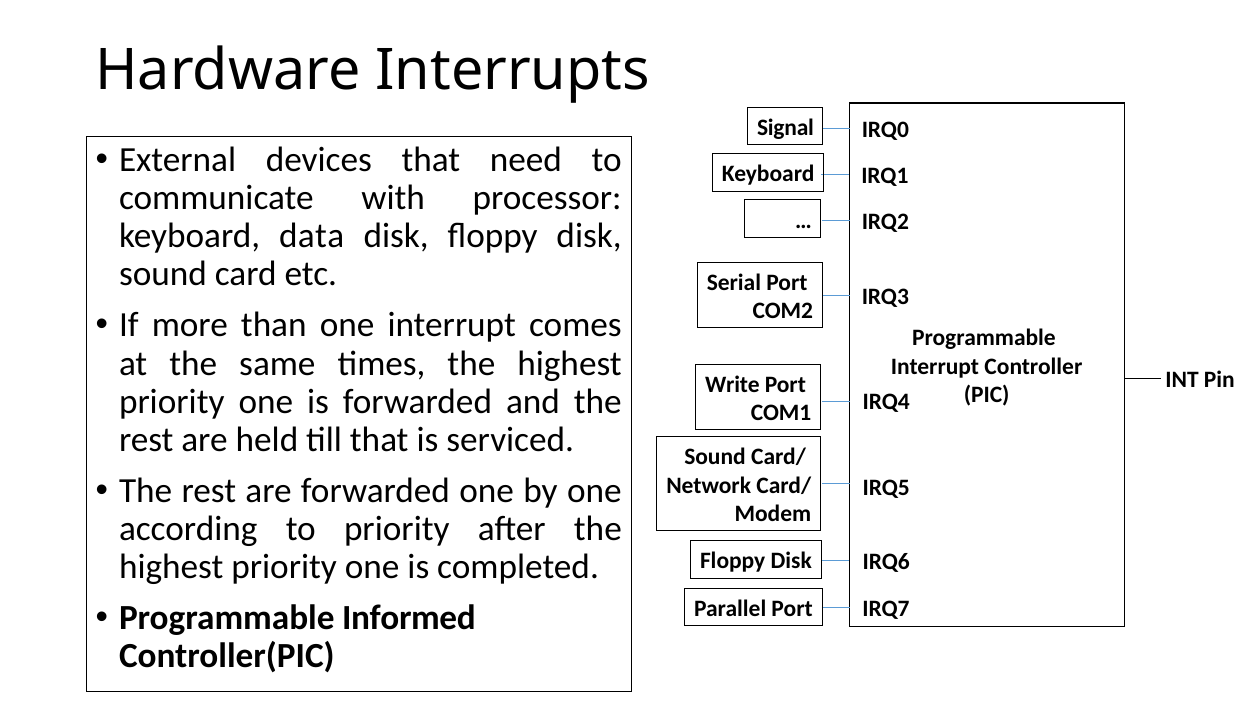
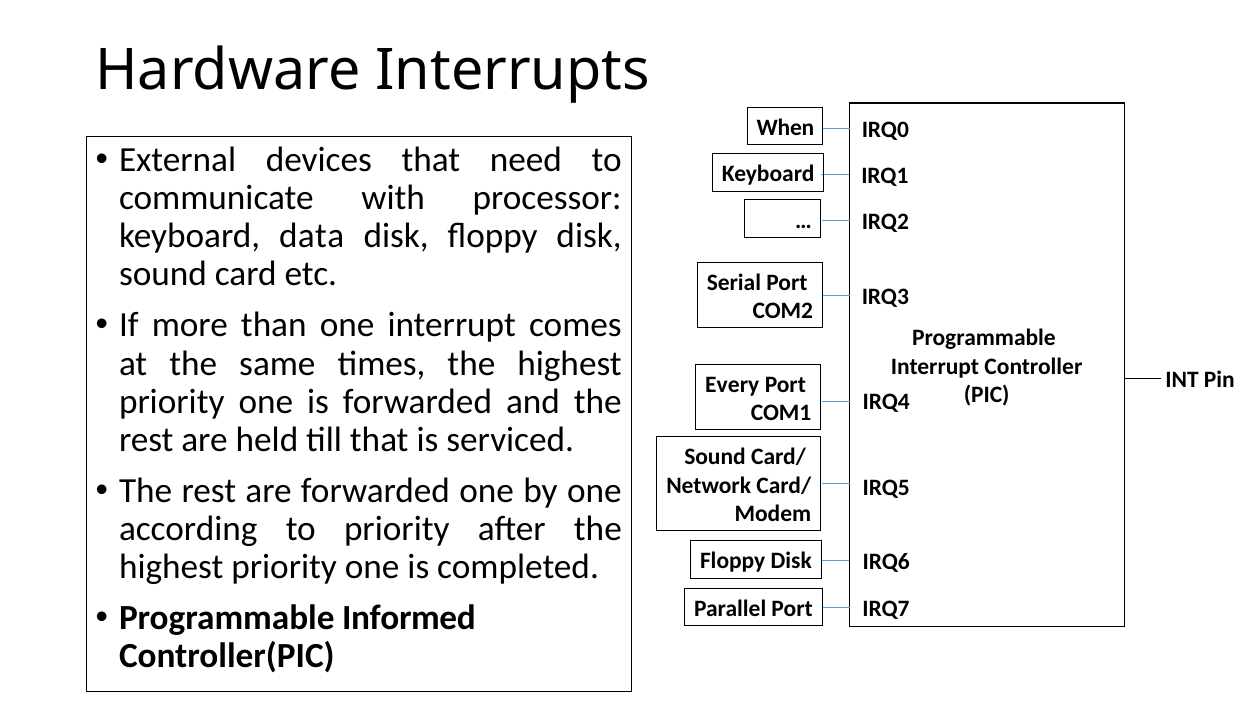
Signal: Signal -> When (785, 127)
Write: Write -> Every (732, 385)
